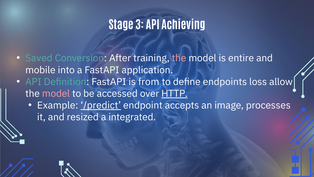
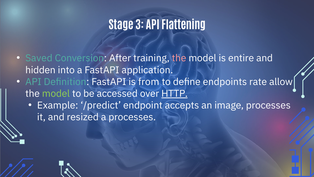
Achieving: Achieving -> Flattening (183, 25)
mobile: mobile -> hidden (40, 70)
loss: loss -> rate (258, 82)
model colour: pink -> light green (56, 93)
/predict underline: present -> none (101, 105)
a integrated: integrated -> processes (132, 117)
